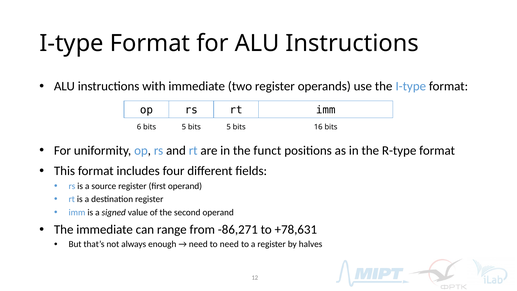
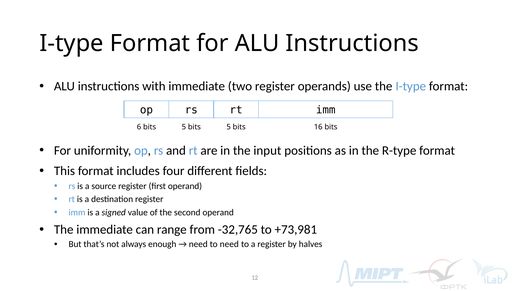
funct: funct -> input (267, 150)
-86,271: -86,271 -> -32,765 (238, 230)
+78,631: +78,631 -> +73,981 (296, 230)
